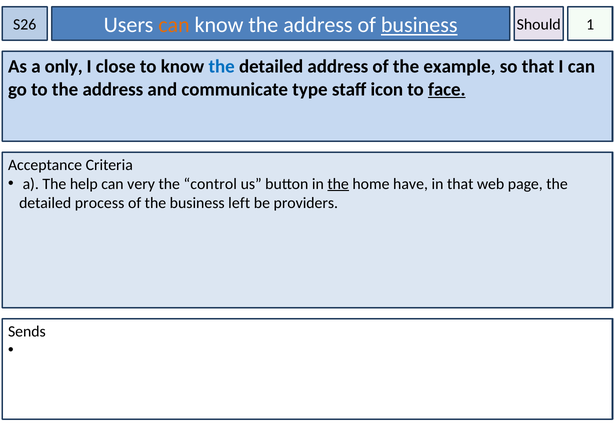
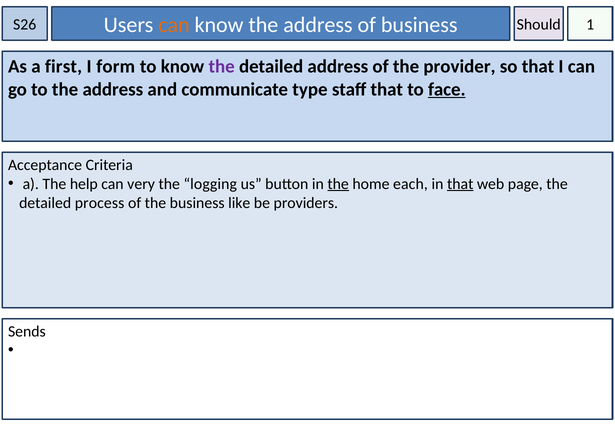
business underline: present -> none (419, 25)
only: only -> first (63, 67)
close: close -> form (116, 67)
the colour: blue -> purple (222, 67)
example: example -> provider (459, 67)
staff icon: icon -> that (387, 89)
control: control -> logging (210, 184)
have: have -> each (410, 184)
that underline: none -> present (460, 184)
left: left -> like (239, 203)
